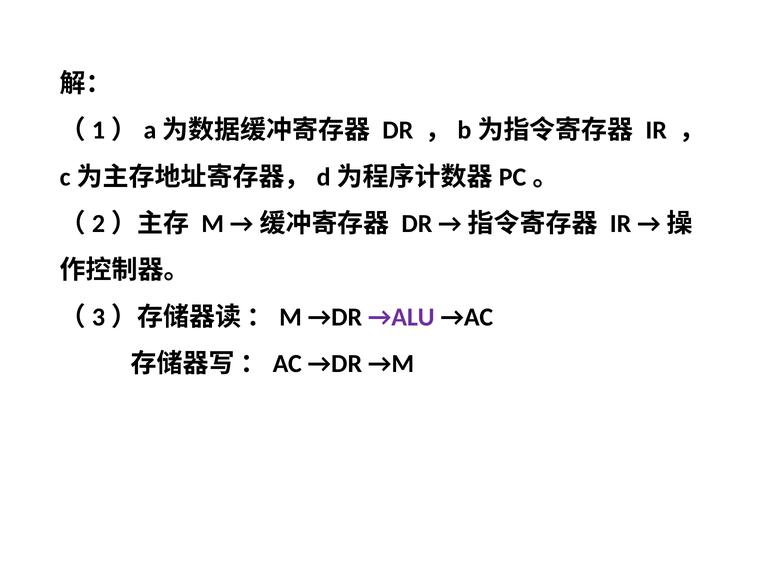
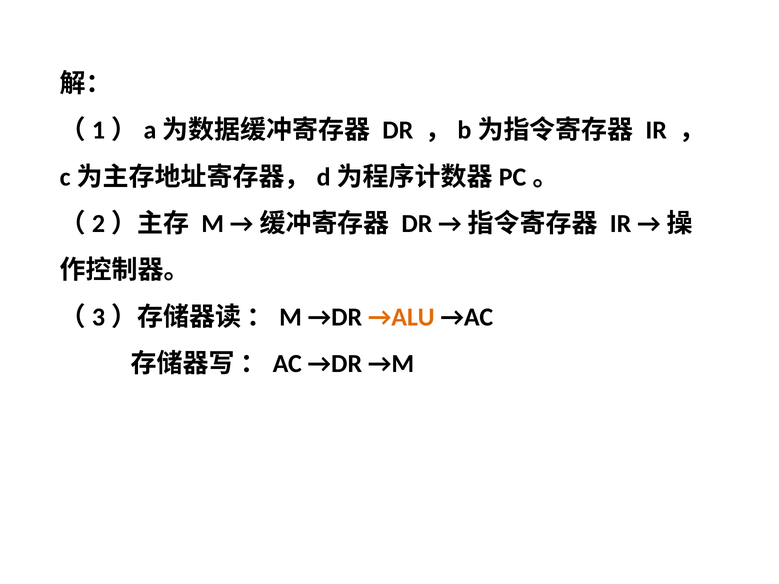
→ALU colour: purple -> orange (401, 317)
